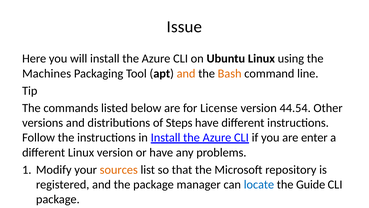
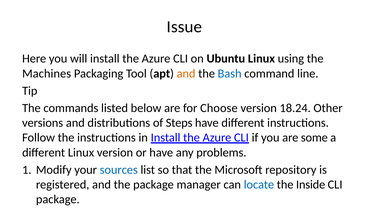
Bash colour: orange -> blue (230, 73)
License: License -> Choose (219, 108)
44.54: 44.54 -> 18.24 (295, 108)
enter: enter -> some (314, 137)
sources colour: orange -> blue (119, 169)
Guide: Guide -> Inside (311, 184)
